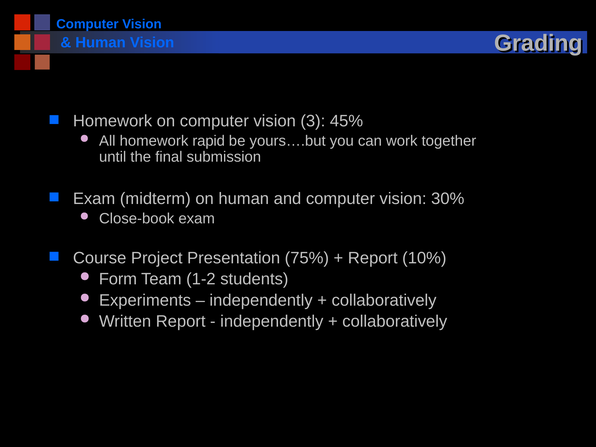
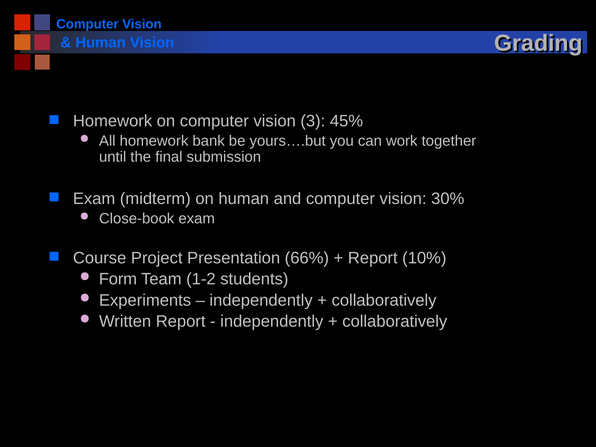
rapid: rapid -> bank (209, 141)
75%: 75% -> 66% (307, 258)
